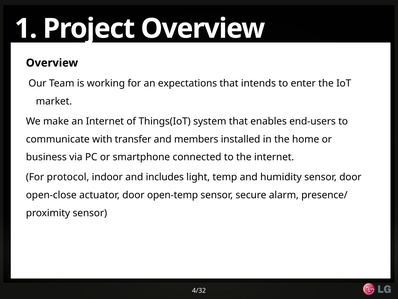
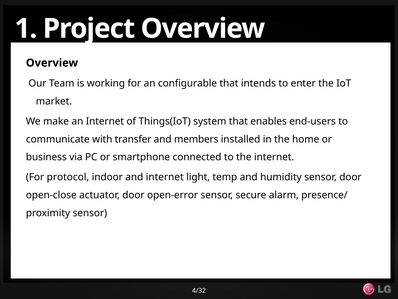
expectations: expectations -> configurable (187, 83)
and includes: includes -> internet (165, 177)
open-temp: open-temp -> open-error (173, 195)
